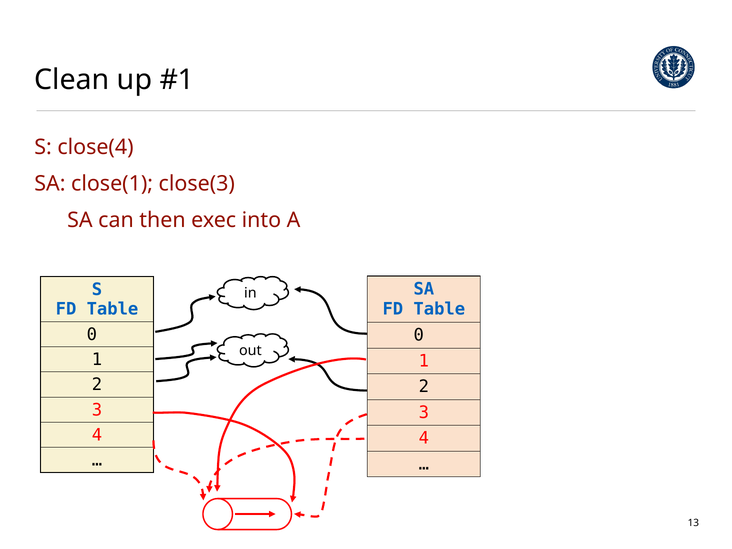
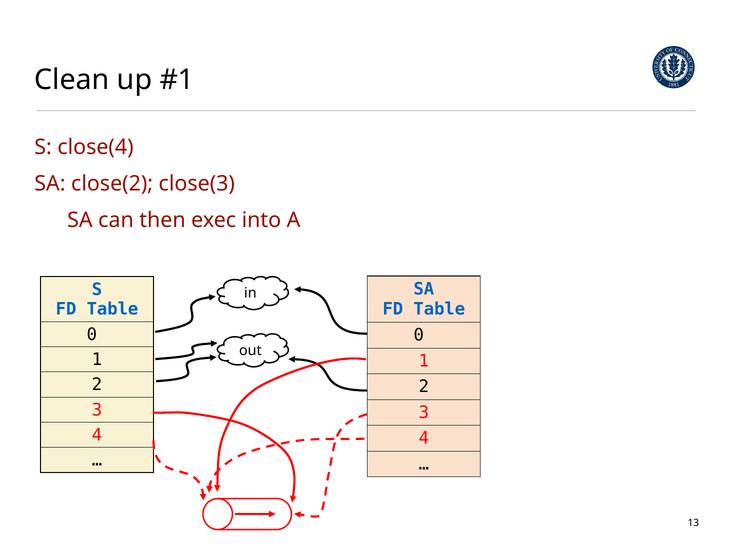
close(1: close(1 -> close(2 (112, 184)
